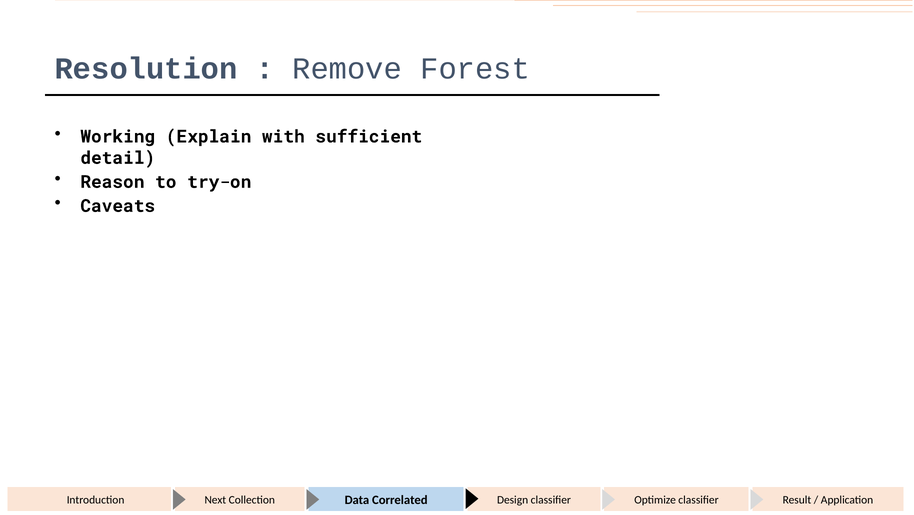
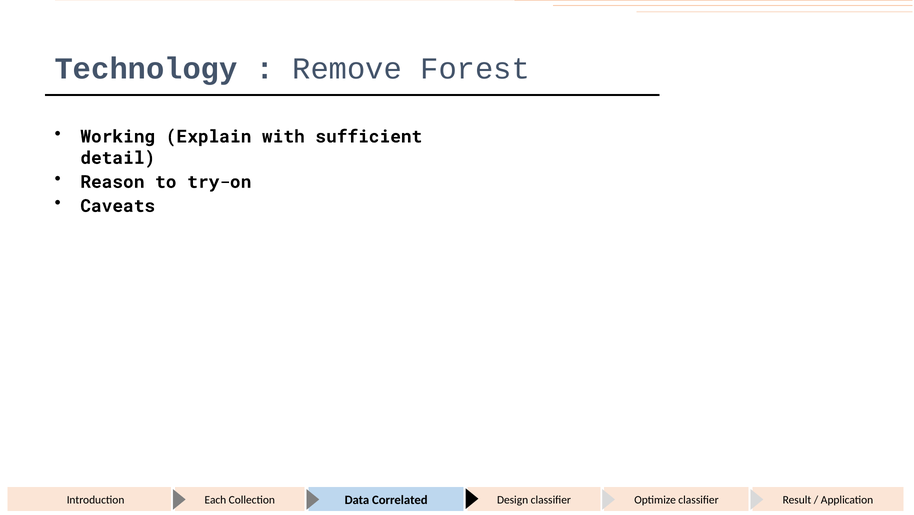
Resolution: Resolution -> Technology (146, 68)
Next: Next -> Each (215, 500)
